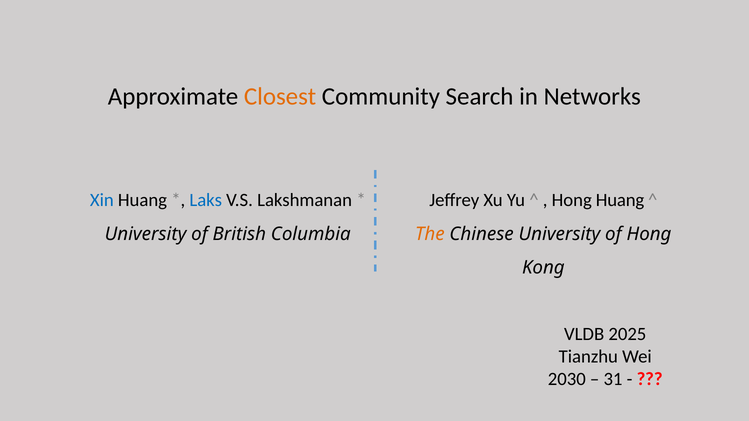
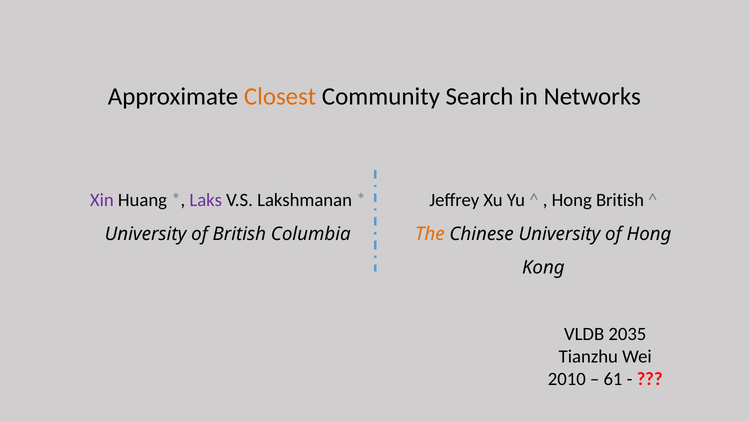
Xin colour: blue -> purple (102, 200)
Laks colour: blue -> purple (206, 200)
Hong Huang: Huang -> British (620, 200)
2025: 2025 -> 2035 (627, 334)
2030: 2030 -> 2010 (567, 379)
31: 31 -> 61 (613, 379)
